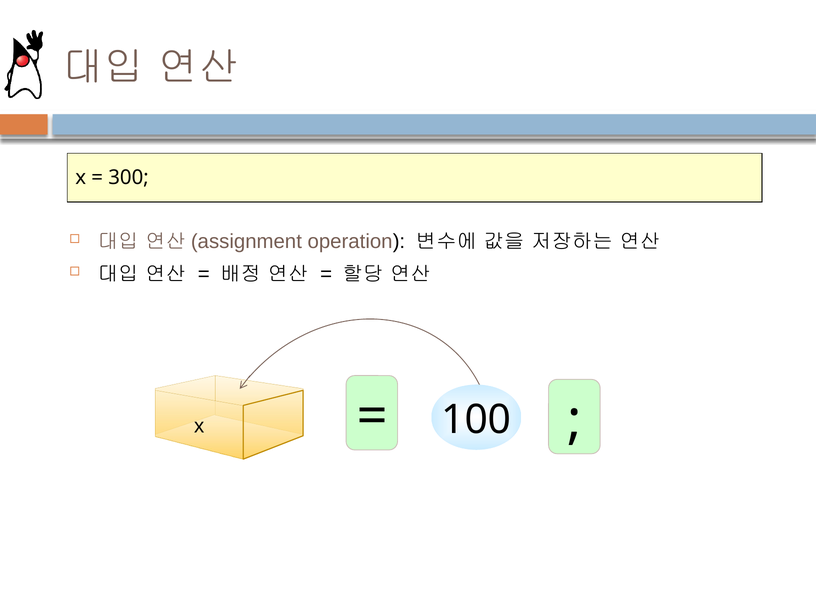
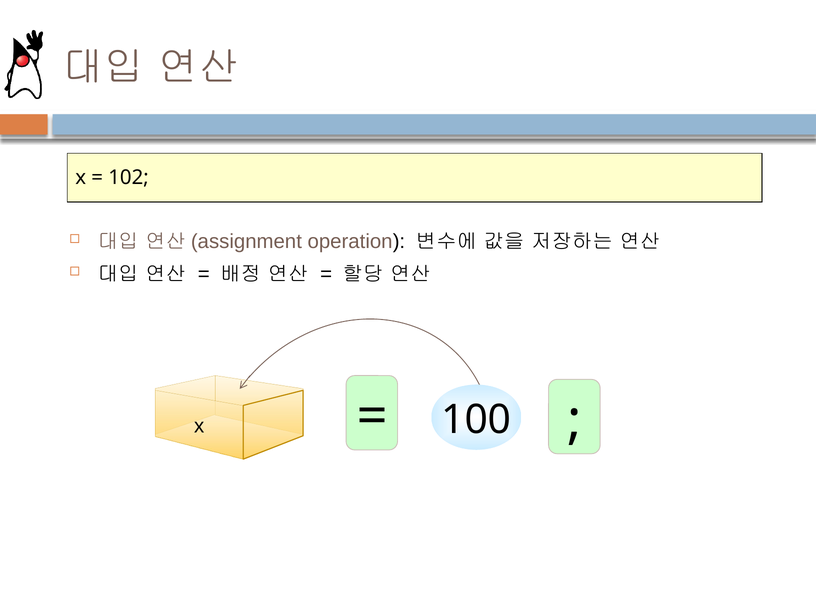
300: 300 -> 102 (129, 178)
